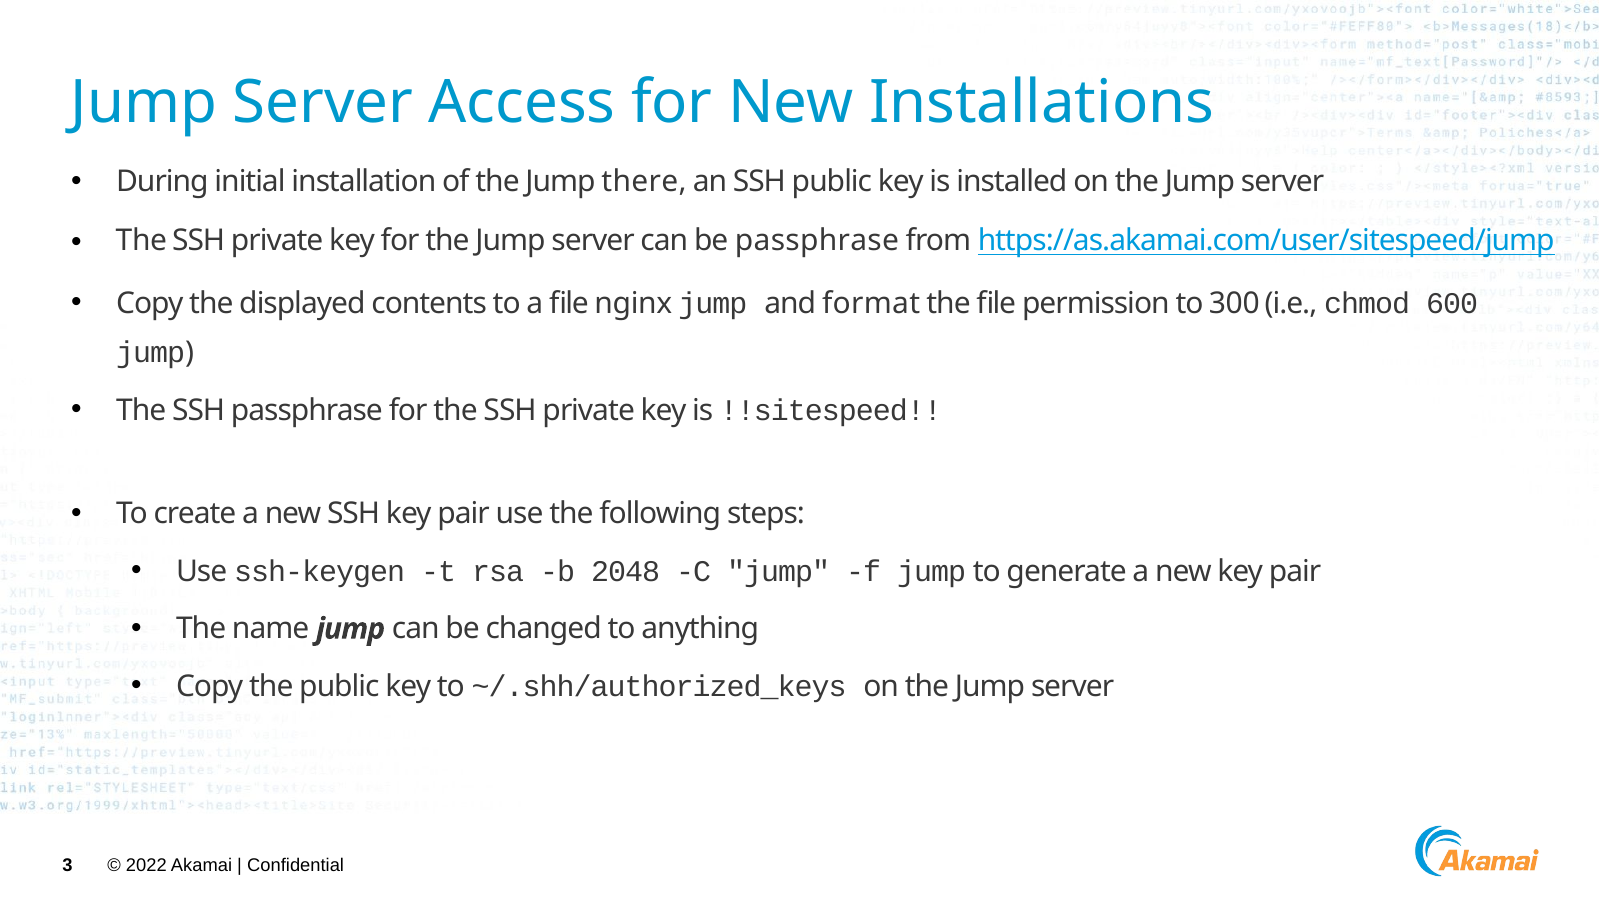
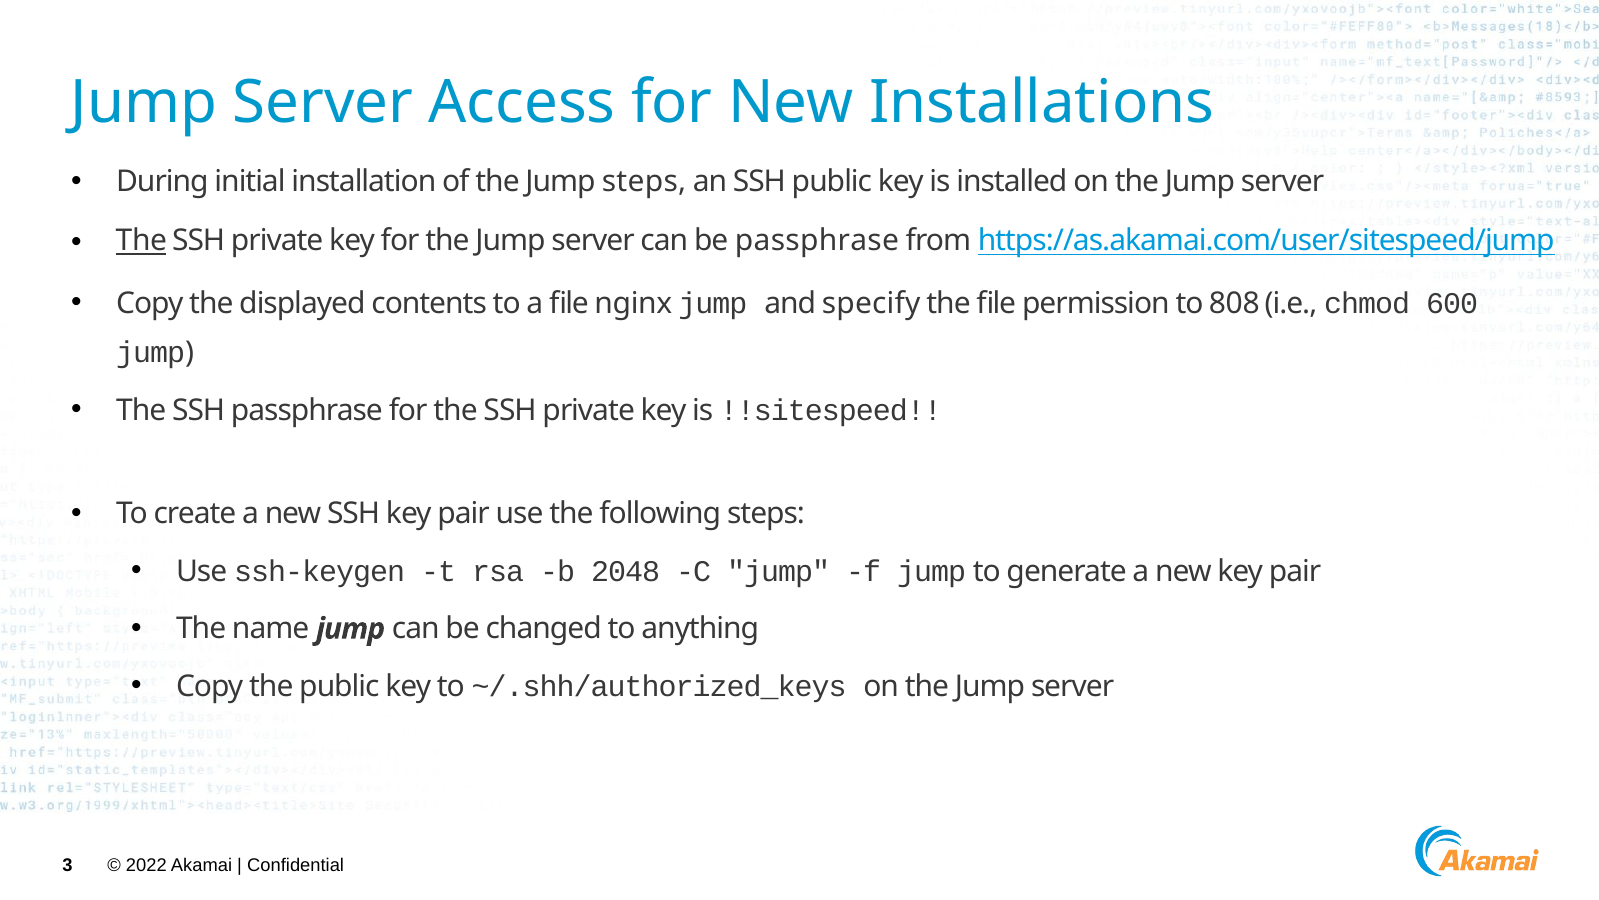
Jump there: there -> steps (644, 182)
The underline: none -> present (141, 241)
format: format -> specify (871, 303)
300: 300 -> 808 (1234, 303)
